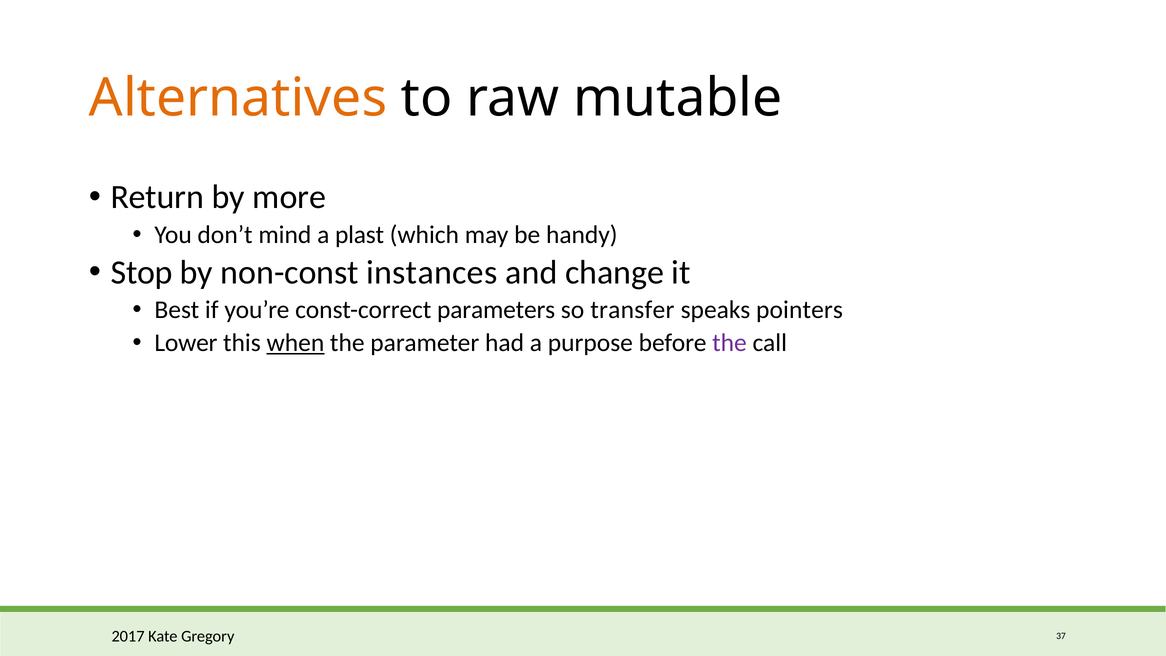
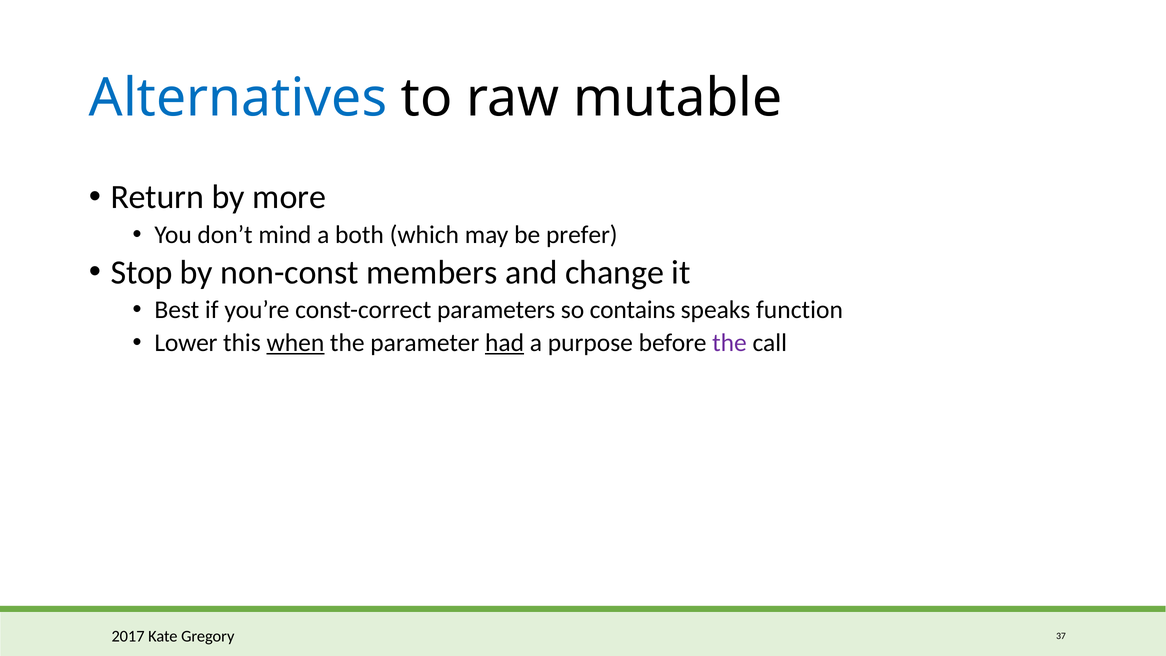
Alternatives colour: orange -> blue (238, 98)
plast: plast -> both (359, 235)
handy: handy -> prefer (582, 235)
instances: instances -> members (432, 272)
transfer: transfer -> contains (633, 310)
pointers: pointers -> function (800, 310)
had underline: none -> present (505, 343)
